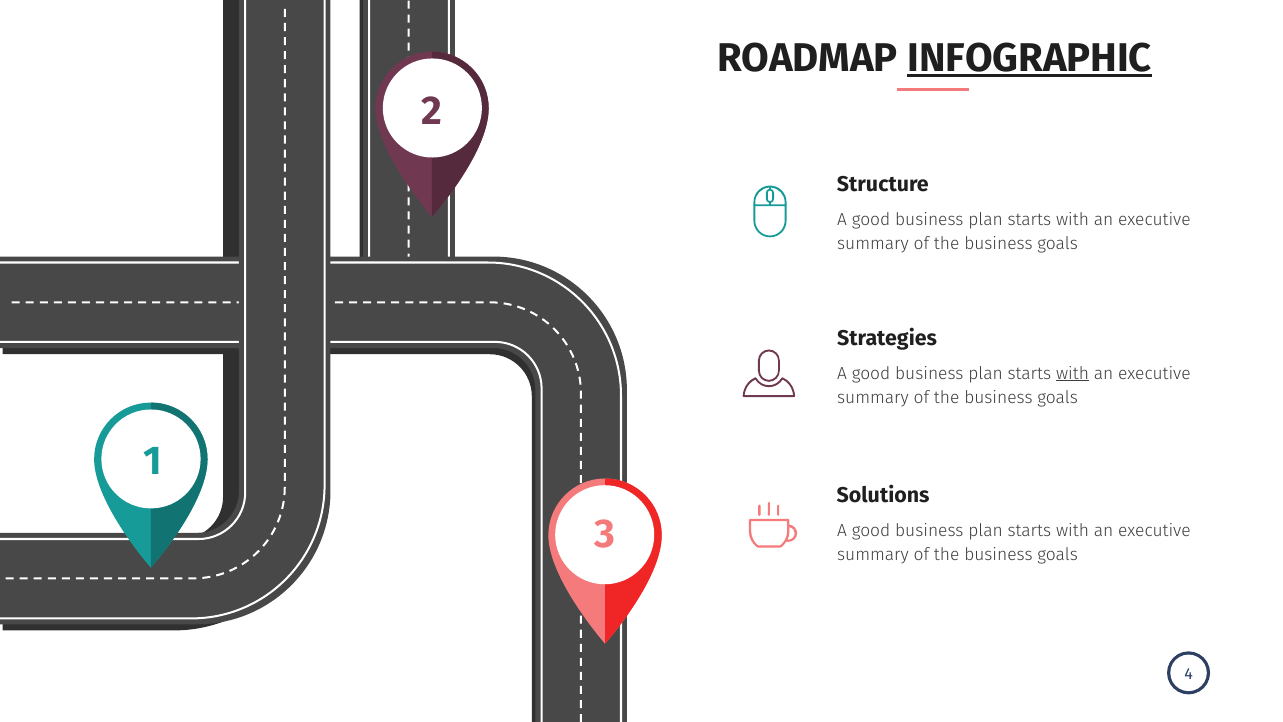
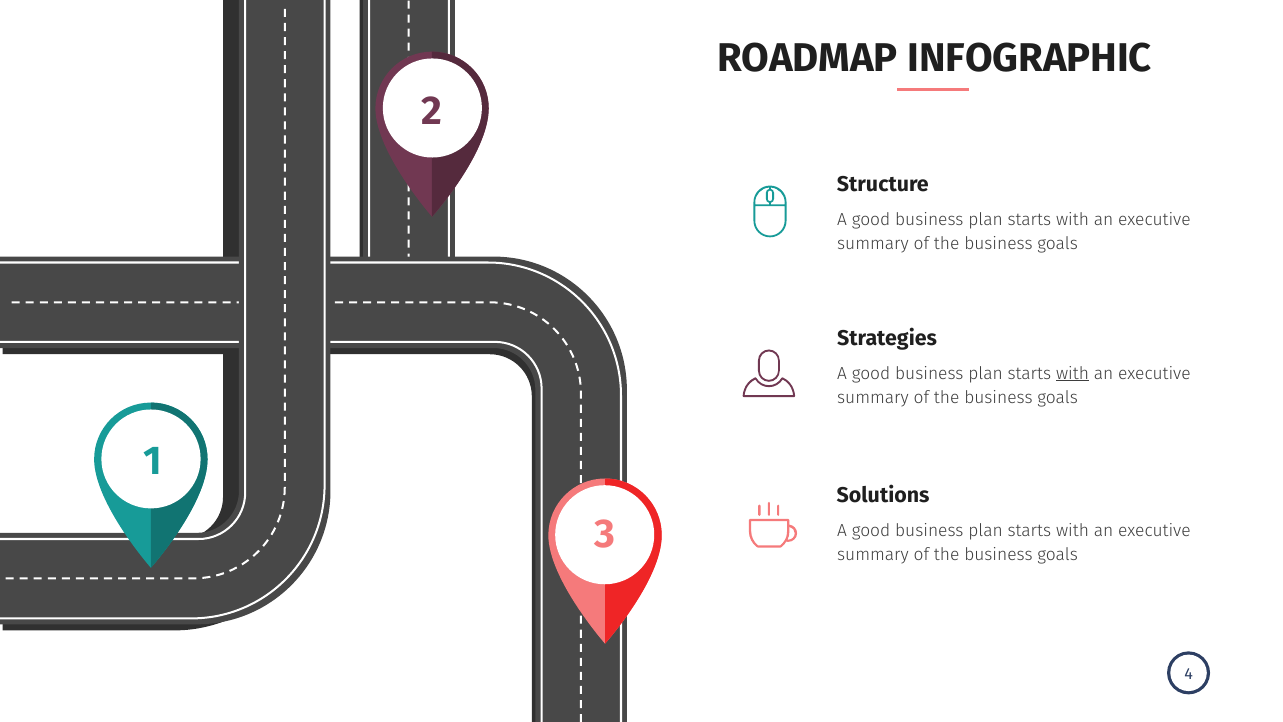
INFOGRAPHIC underline: present -> none (1030, 58)
